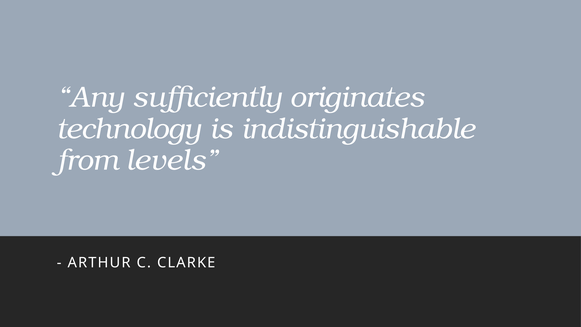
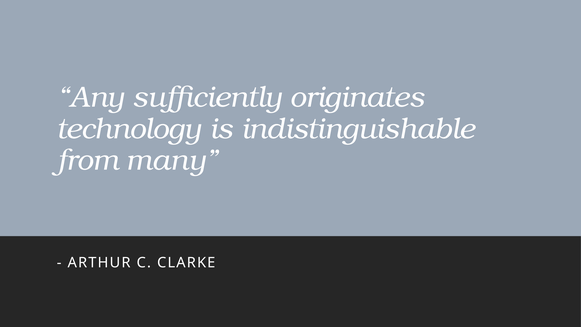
levels: levels -> many (172, 160)
